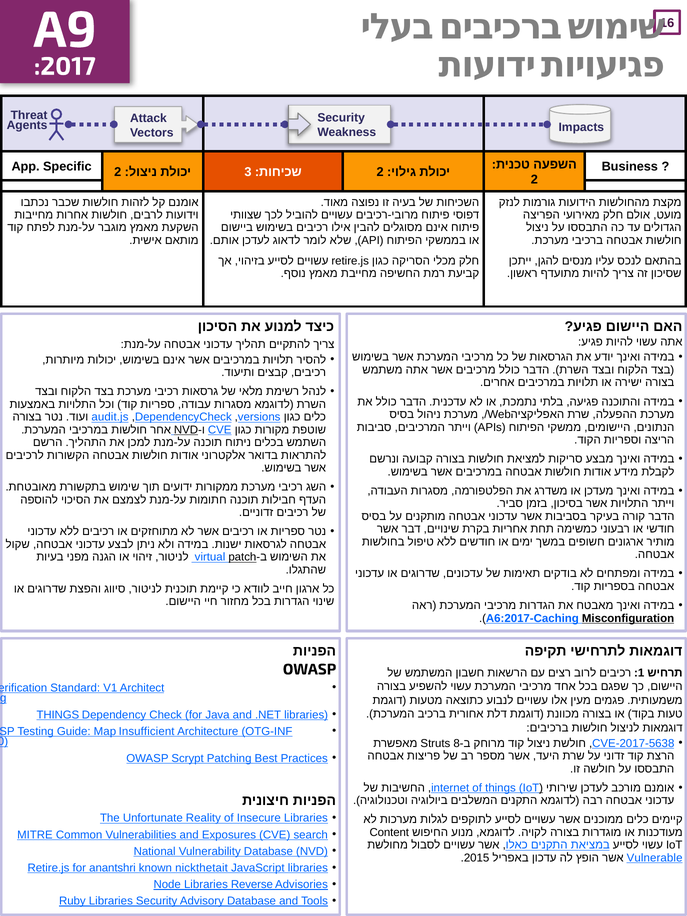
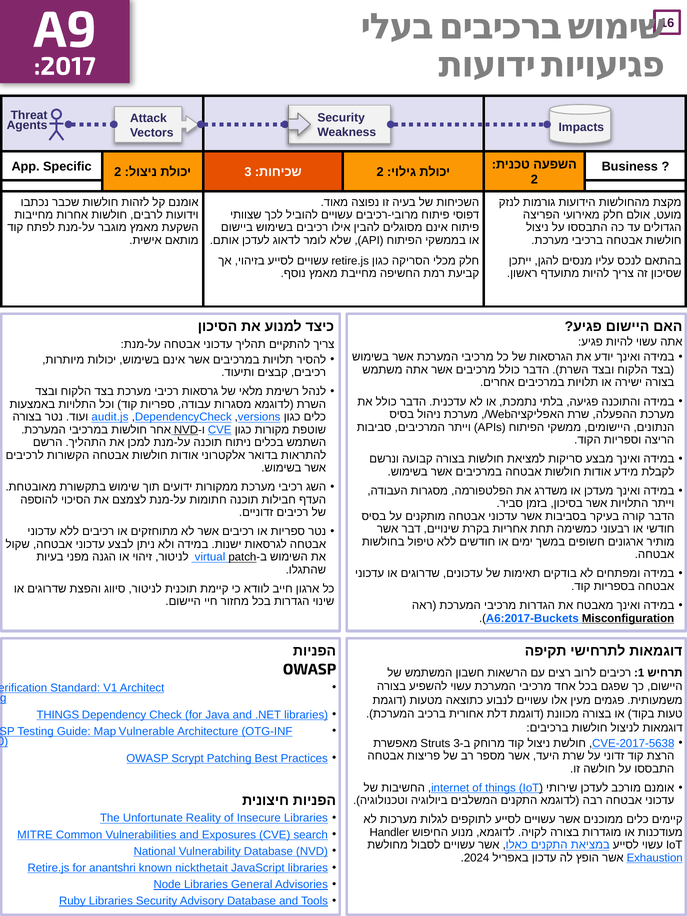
A6:2017-Caching: A6:2017-Caching -> A6:2017-Buckets (532, 618)
Insufficient: Insufficient -> Vulnerable (147, 731)
8: 8 -> 3 (457, 743)
Content: Content -> Handler (389, 832)
2015: 2015 -> 2024 (477, 858)
Vulnerable: Vulnerable -> Exhaustion (655, 858)
Reverse: Reverse -> General (252, 884)
